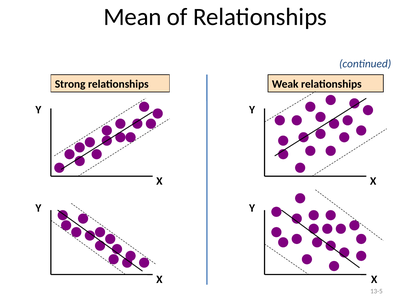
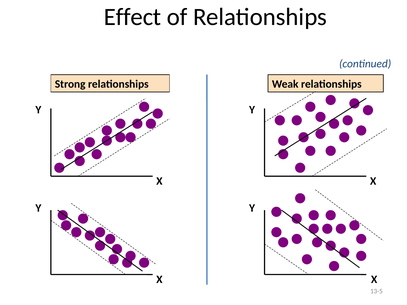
Mean: Mean -> Effect (133, 17)
